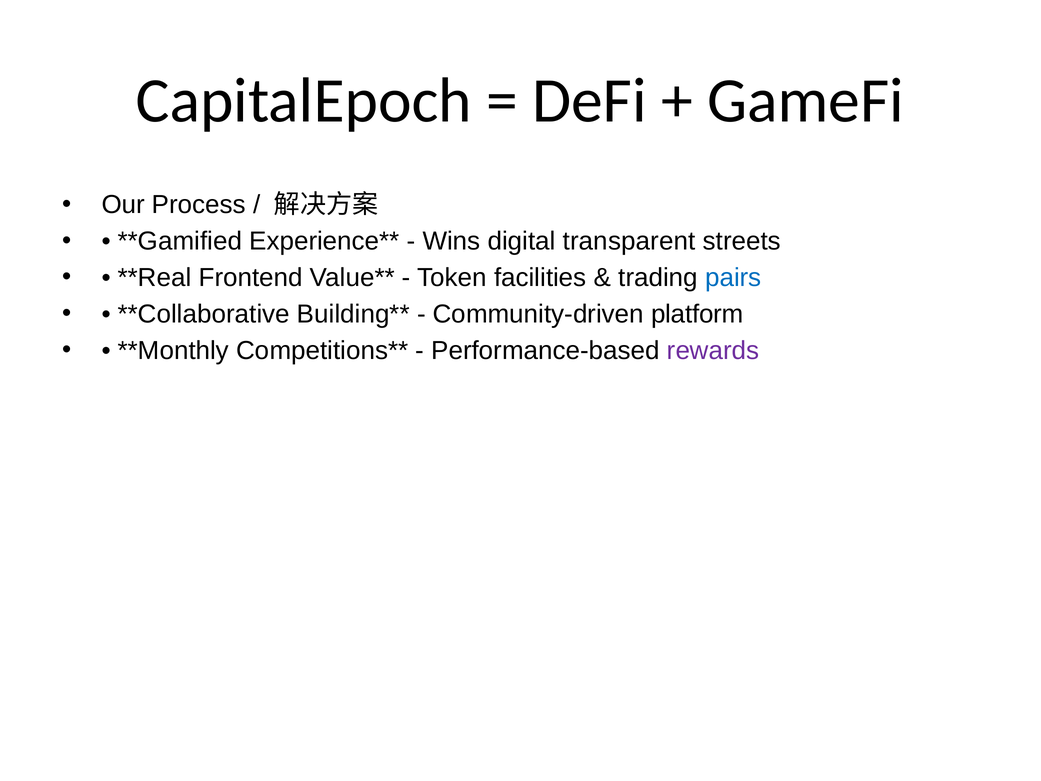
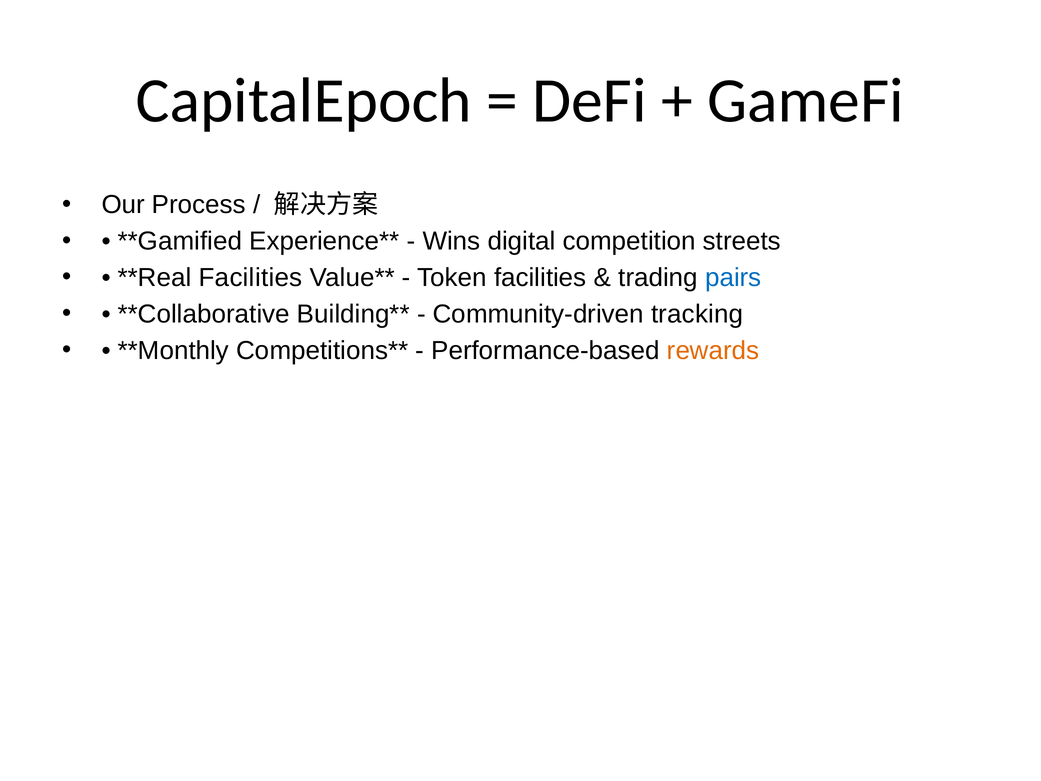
transparent: transparent -> competition (629, 241)
Frontend: Frontend -> Facilities (251, 278)
platform: platform -> tracking (697, 314)
rewards colour: purple -> orange (713, 351)
